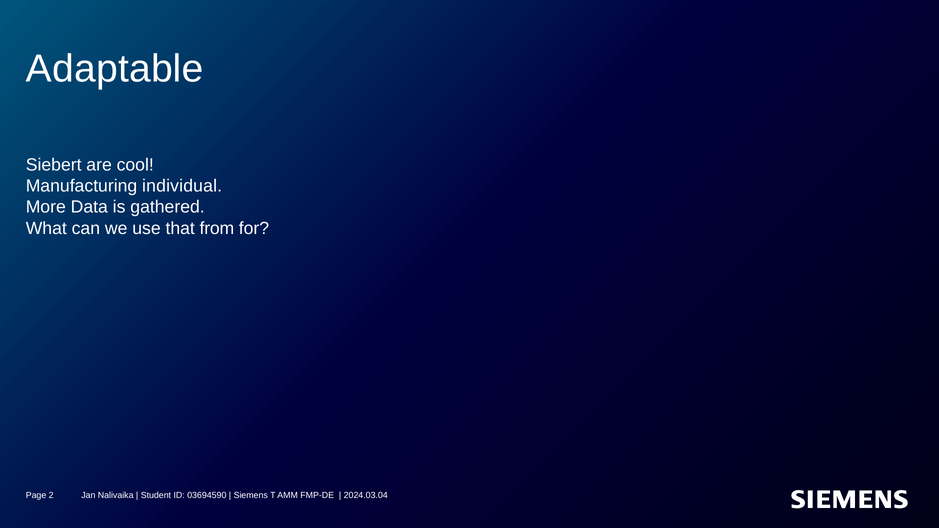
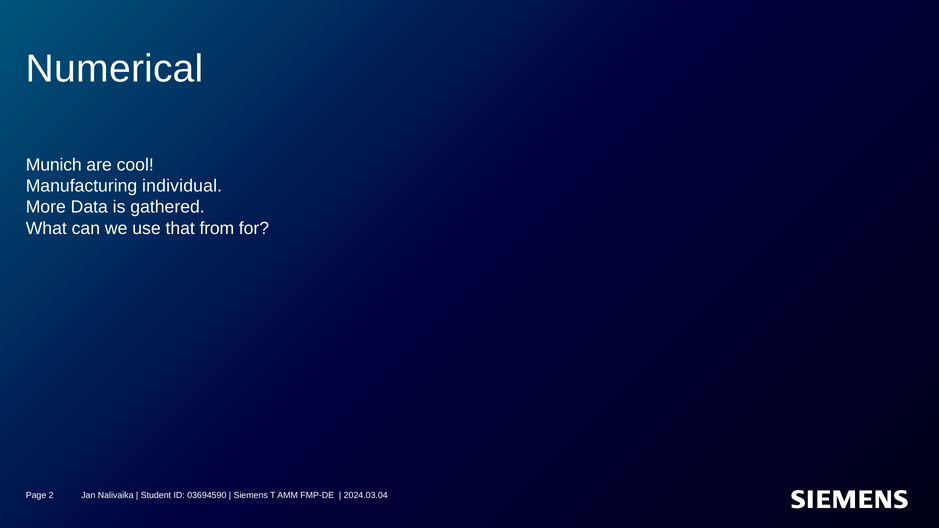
Adaptable: Adaptable -> Numerical (115, 69)
Siebert: Siebert -> Munich (54, 165)
